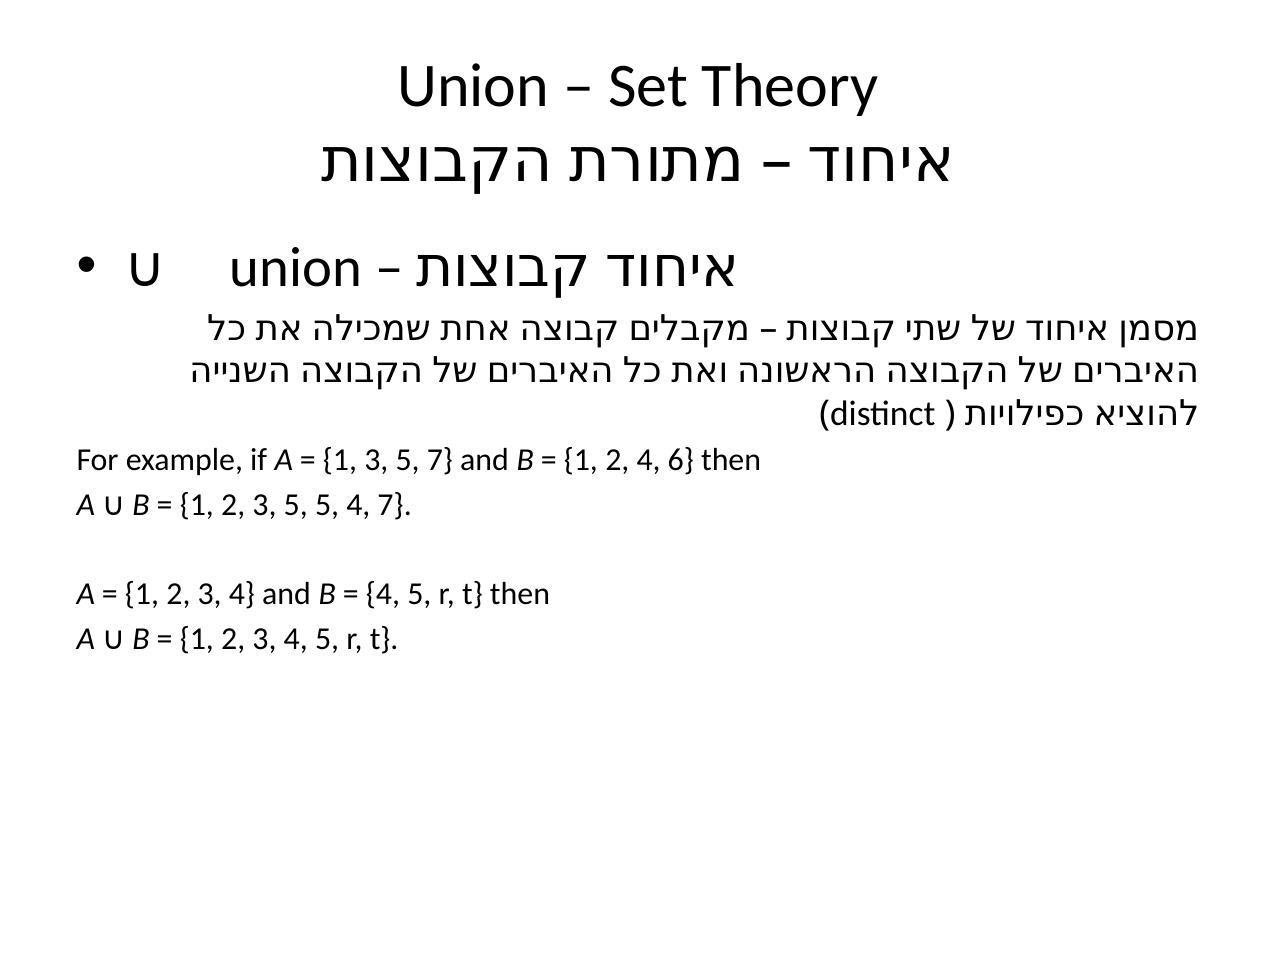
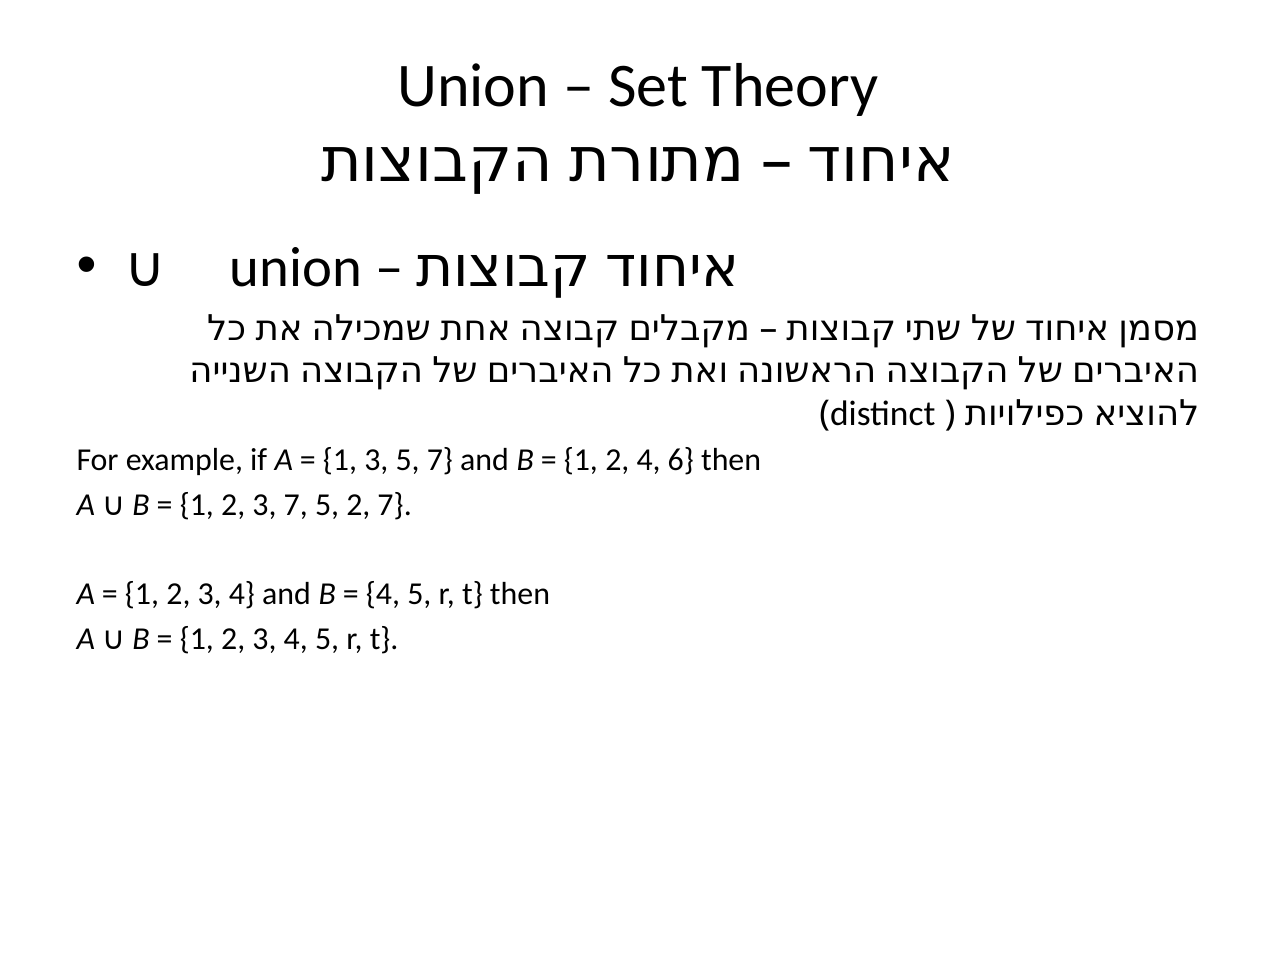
2 3 5: 5 -> 7 (296, 505)
5 4: 4 -> 2 (358, 505)
